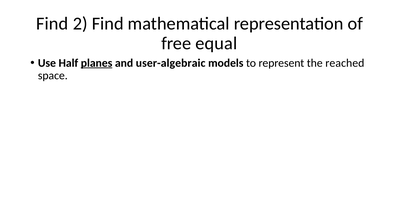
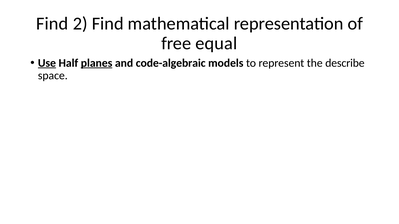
Use underline: none -> present (47, 63)
user-algebraic: user-algebraic -> code-algebraic (171, 63)
reached: reached -> describe (345, 63)
